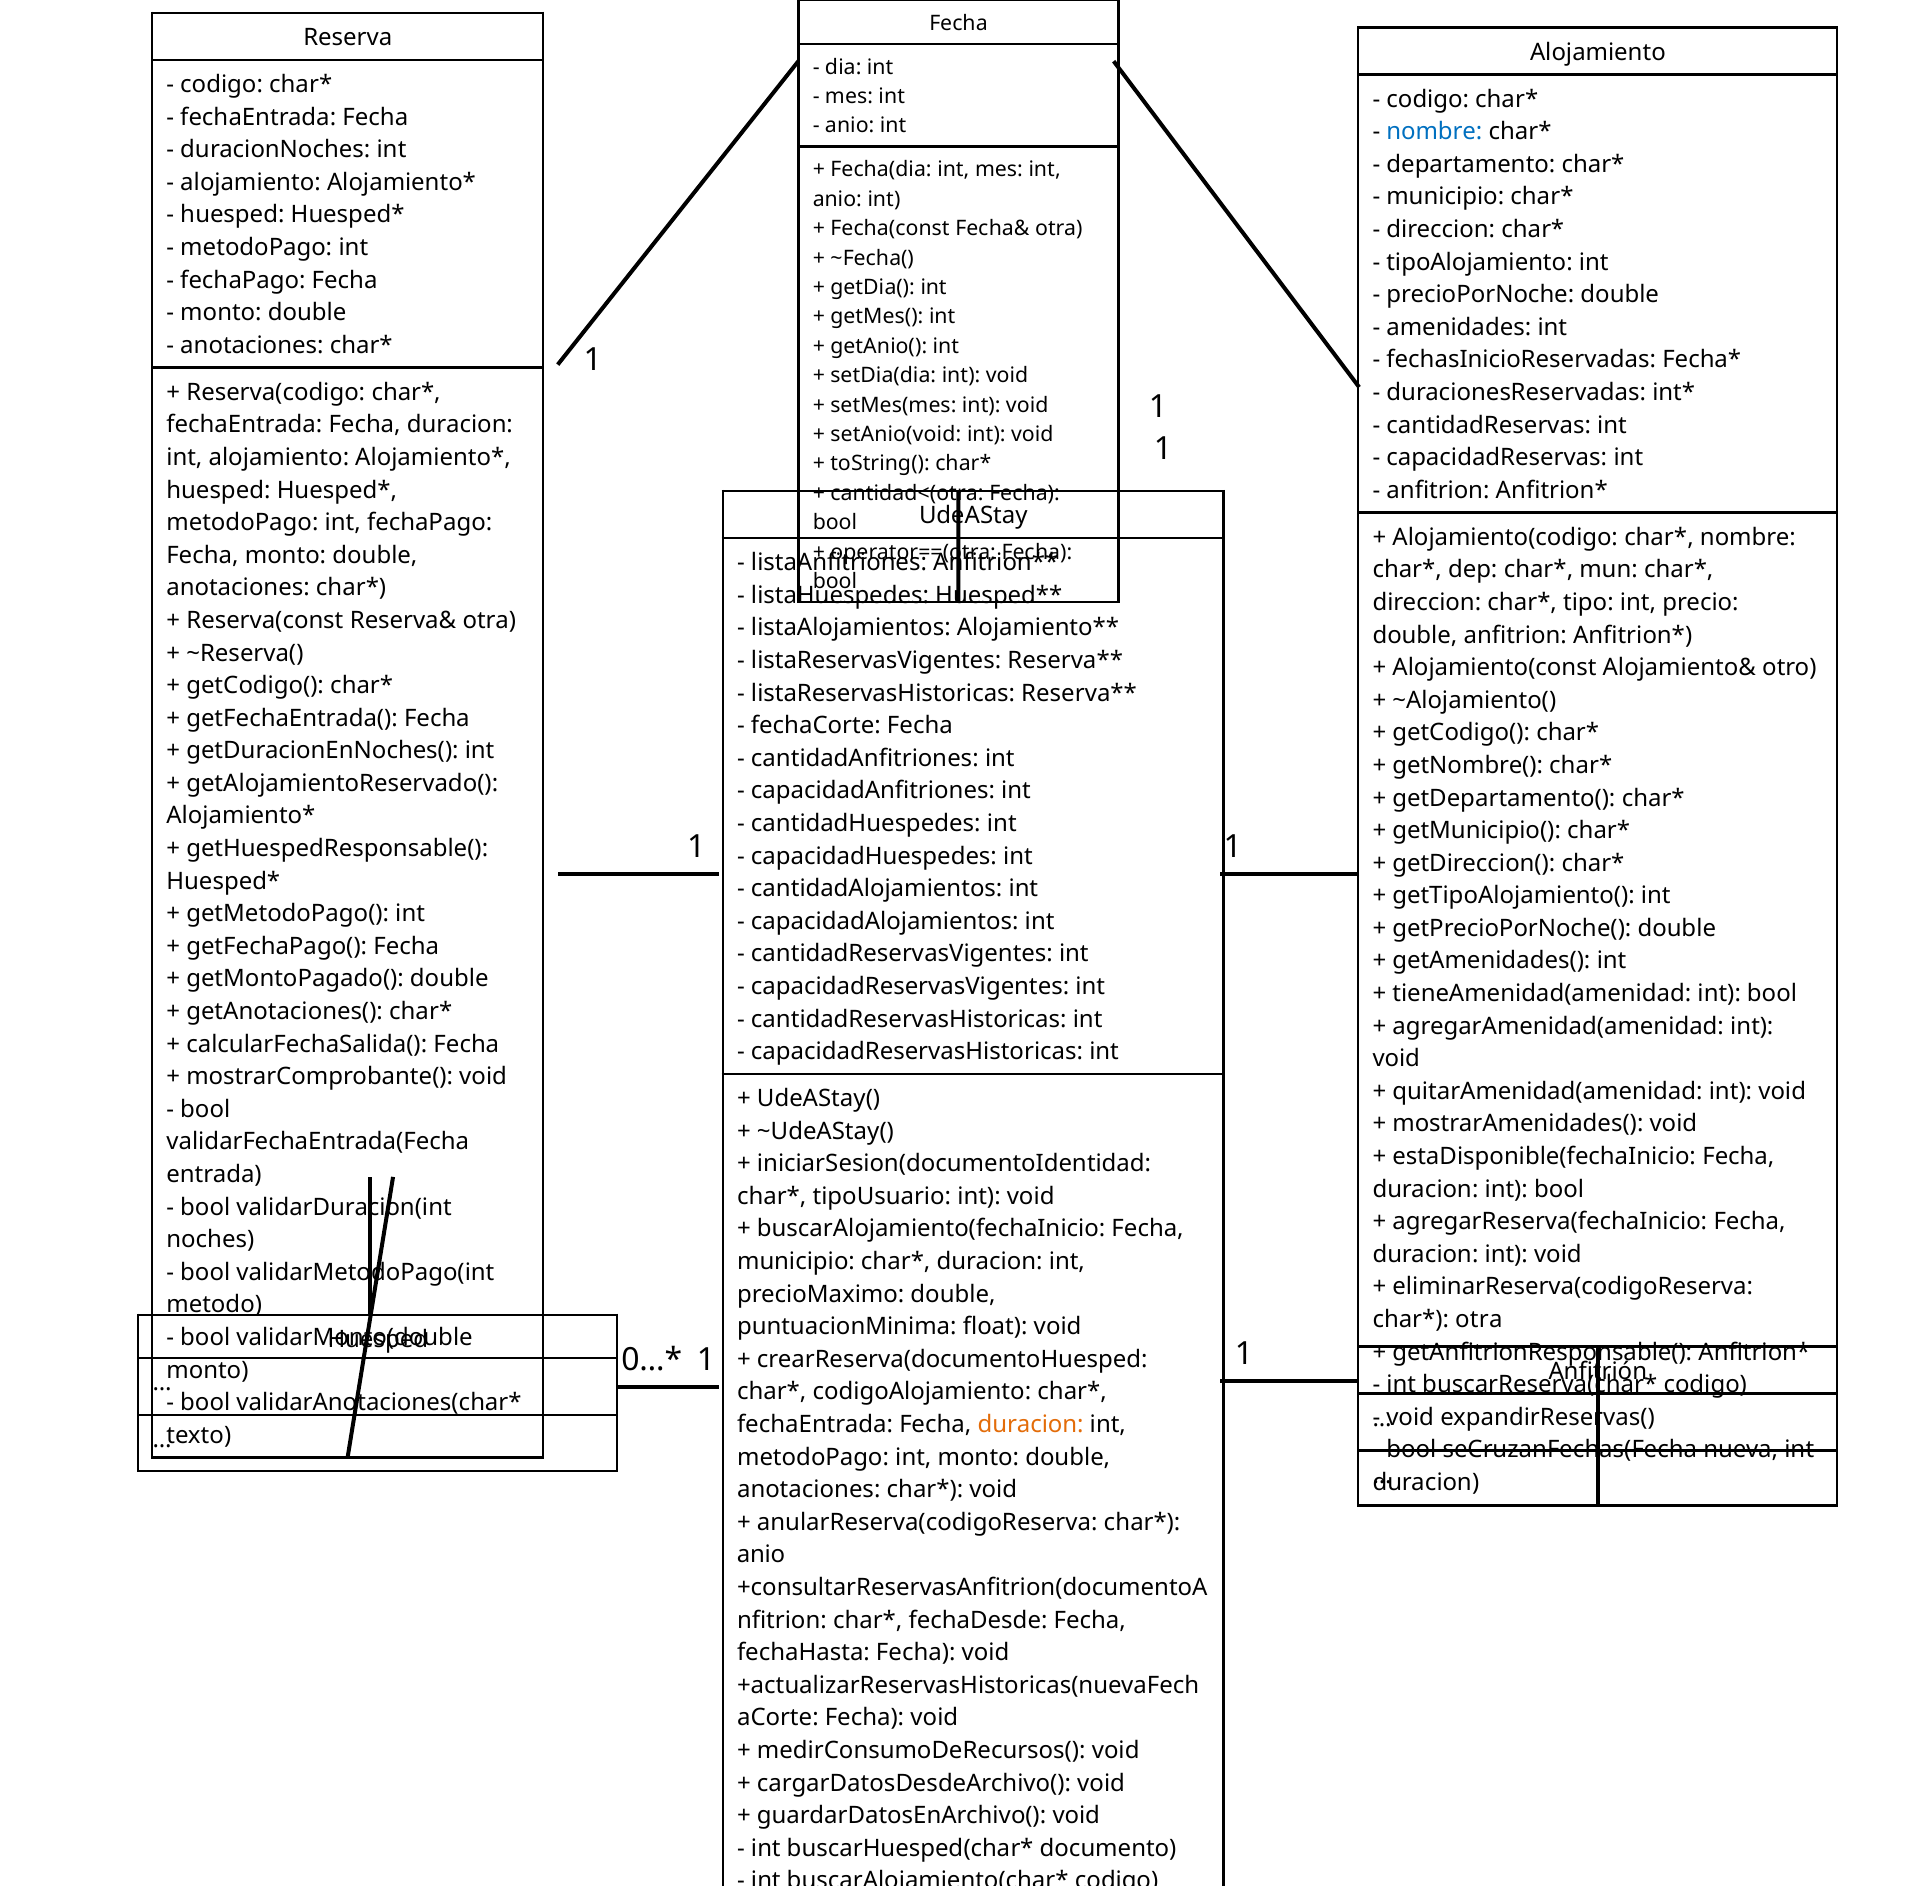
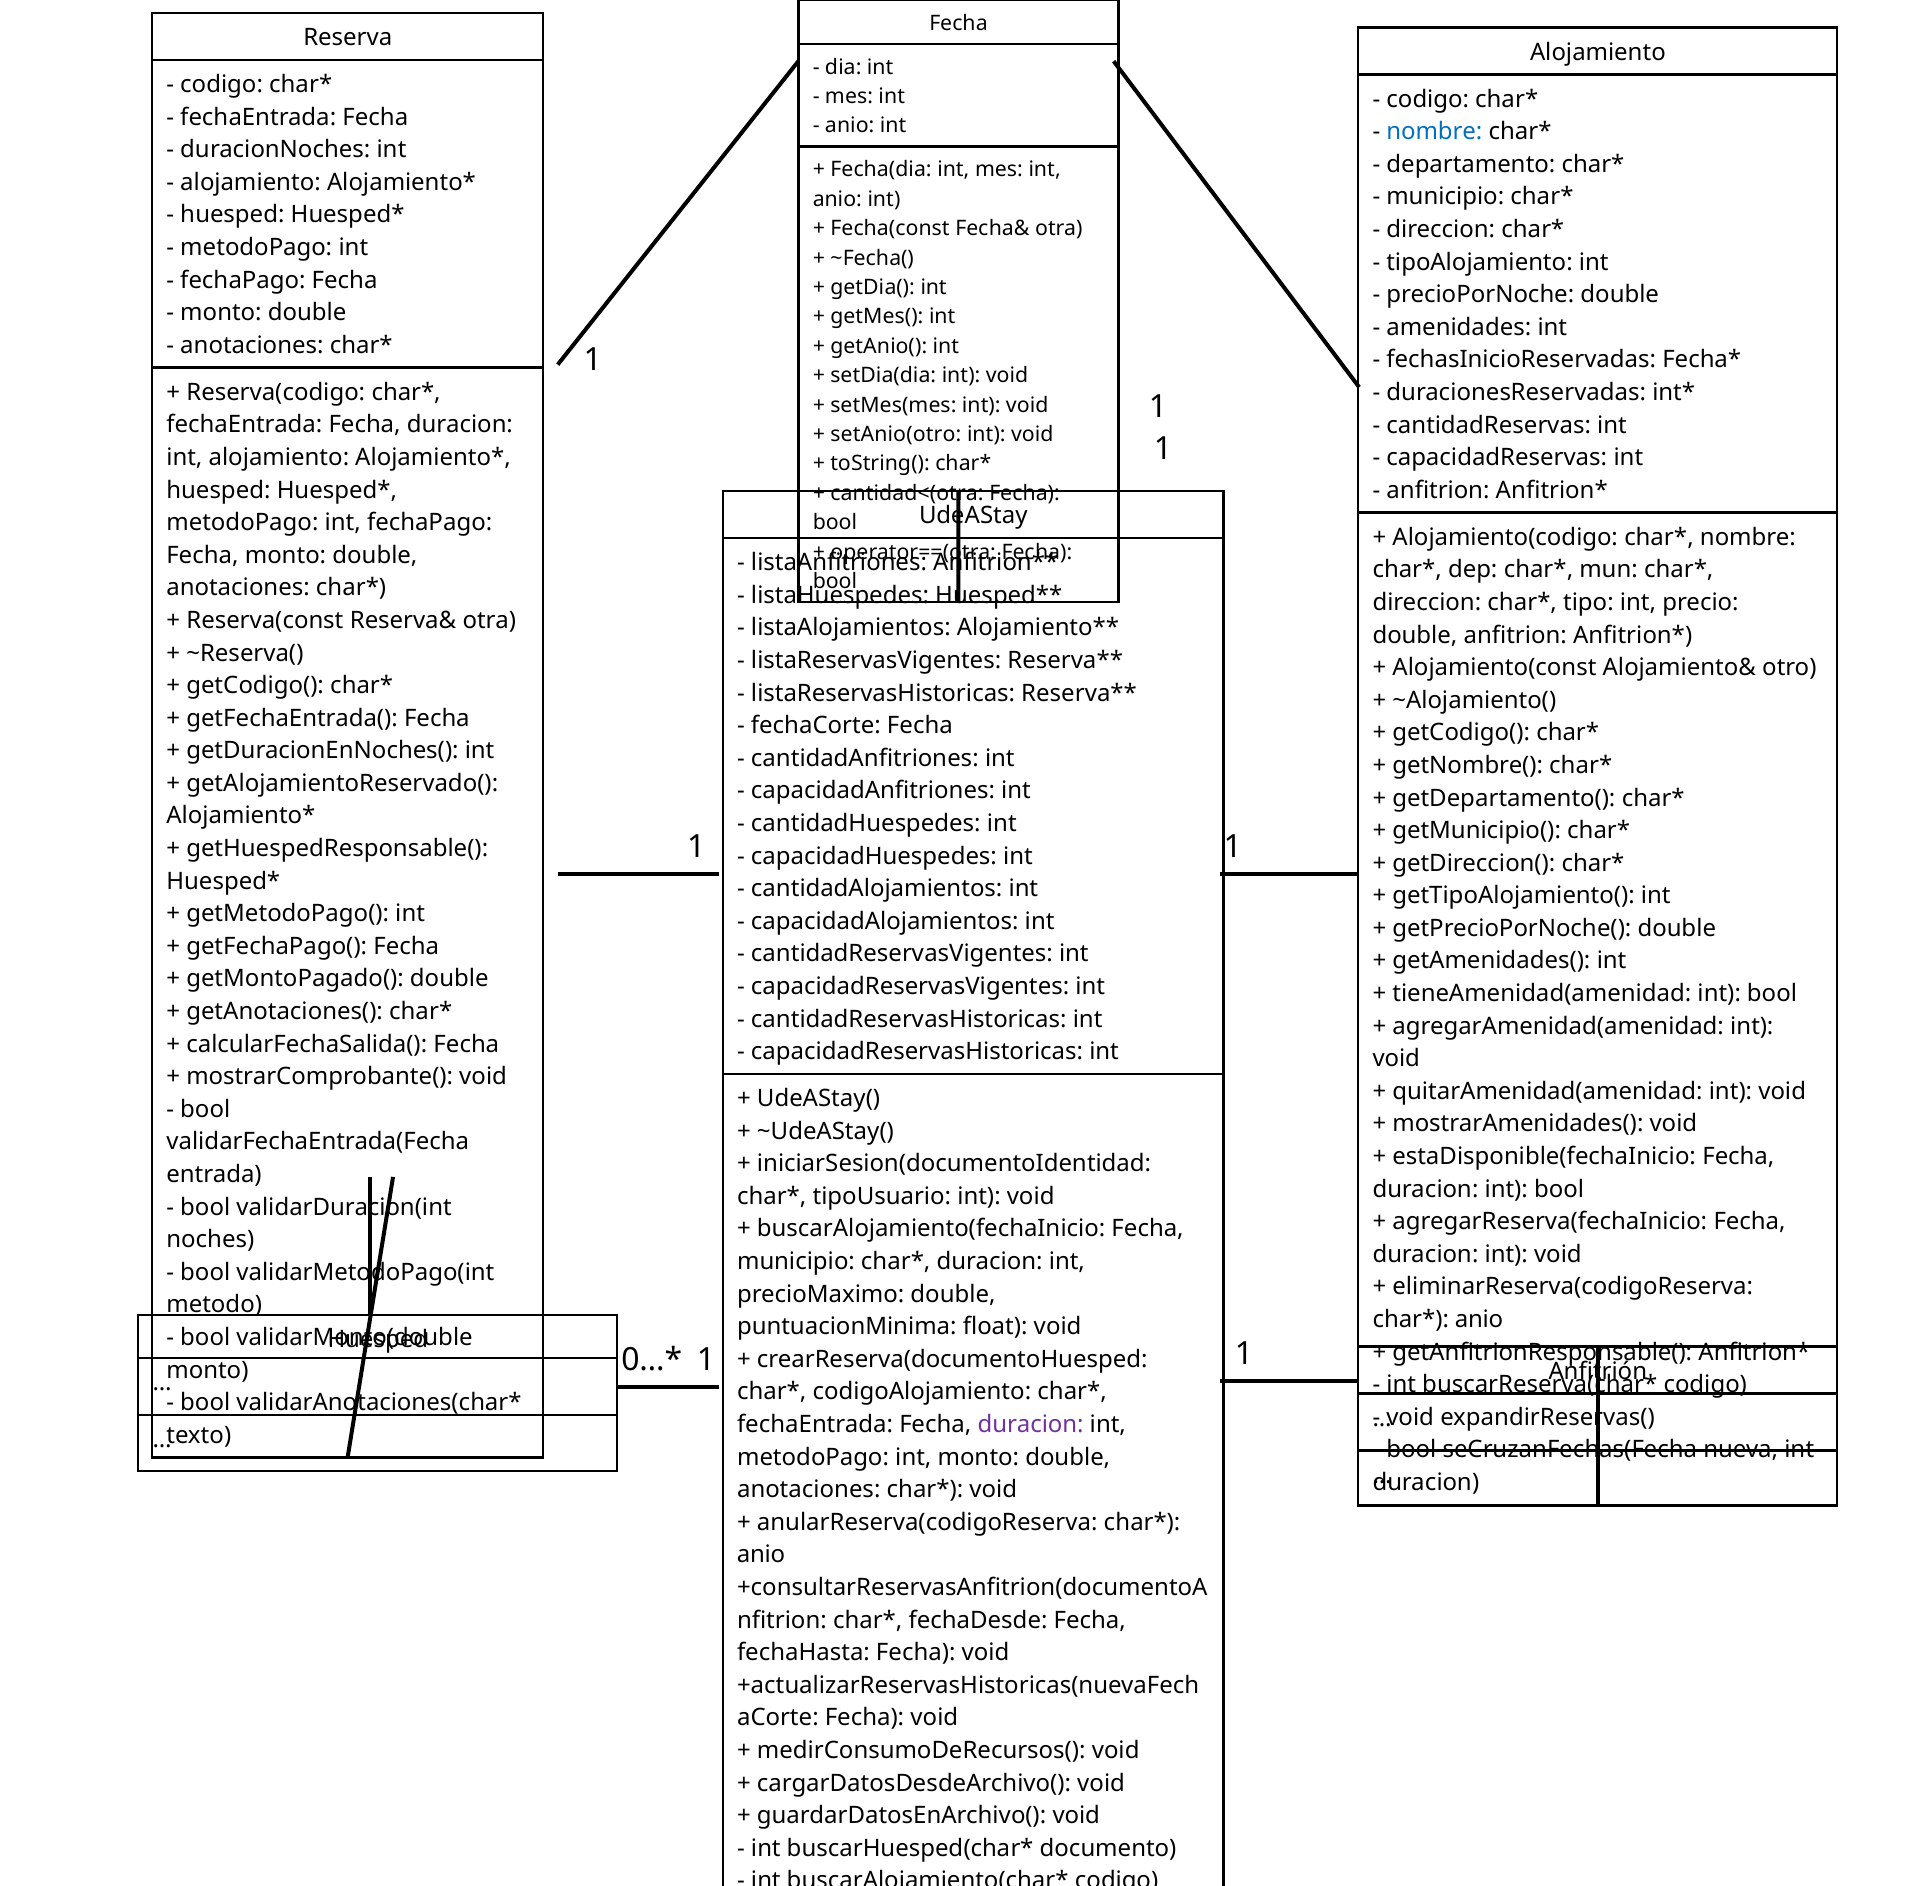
setAnio(void: setAnio(void -> setAnio(otro (896, 435)
otra: otra -> anio (1479, 1320)
duracion colour: orange -> purple (1031, 1425)
